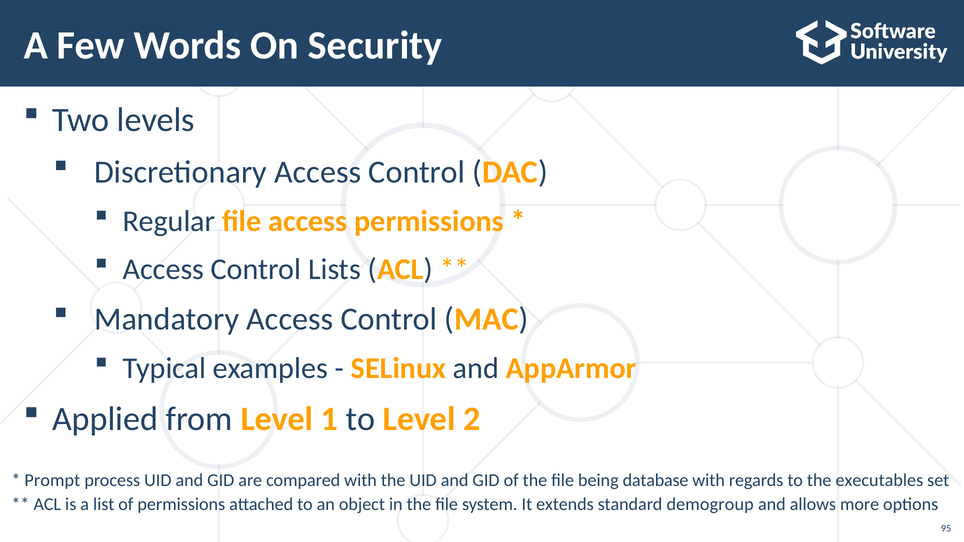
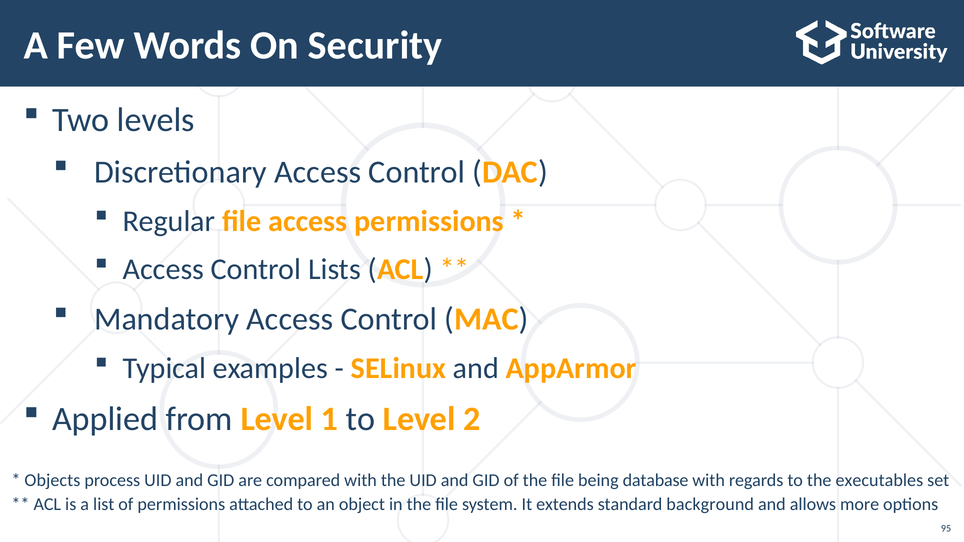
Prompt: Prompt -> Objects (52, 481)
demogroup: demogroup -> background (710, 505)
